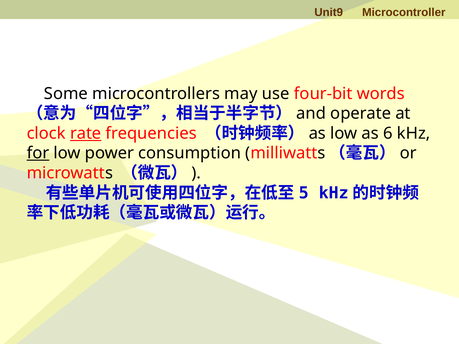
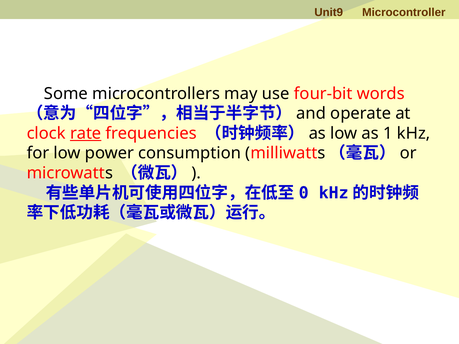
6: 6 -> 1 (388, 133)
for underline: present -> none (38, 153)
5: 5 -> 0 (304, 193)
